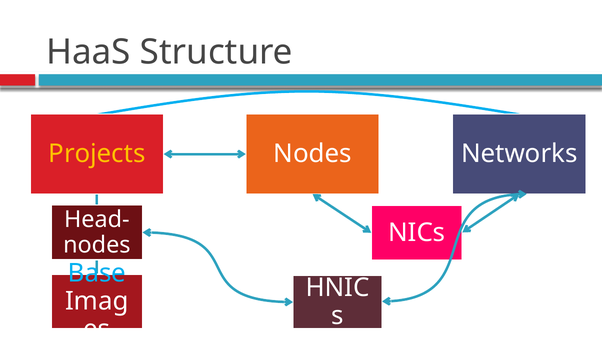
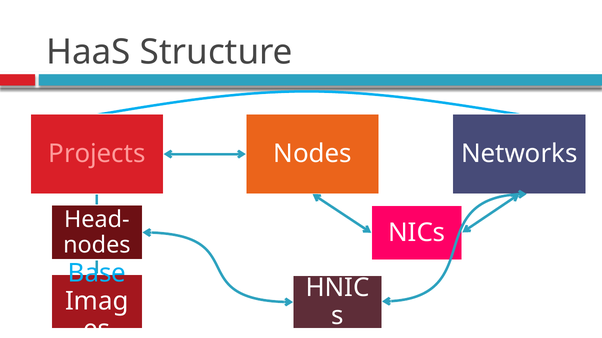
Projects colour: yellow -> pink (97, 154)
